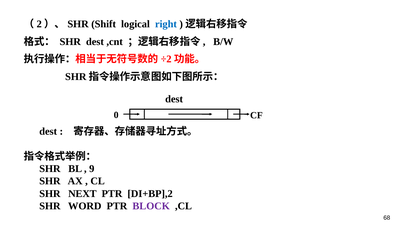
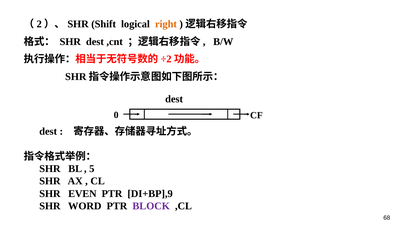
right colour: blue -> orange (166, 24)
9: 9 -> 5 (92, 169)
NEXT: NEXT -> EVEN (82, 194)
DI+BP],2: DI+BP],2 -> DI+BP],9 (150, 194)
